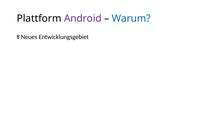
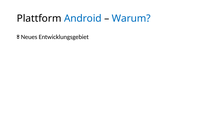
Android colour: purple -> blue (83, 18)
